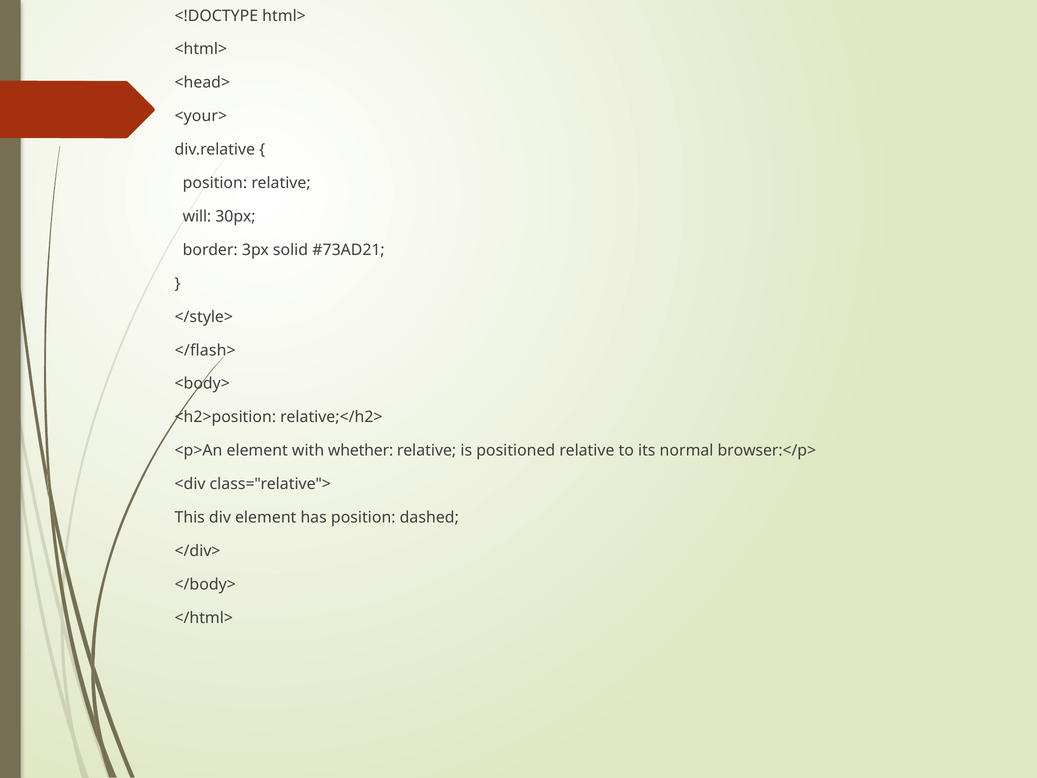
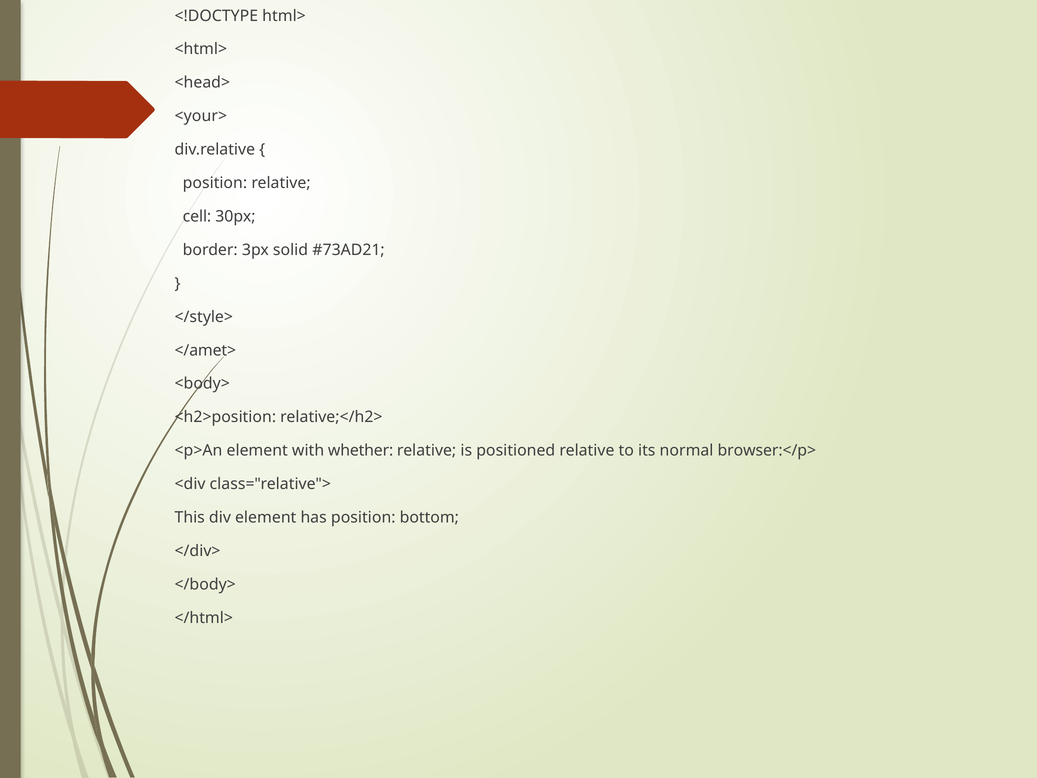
will: will -> cell (197, 216)
</flash>: </flash> -> </amet> (205, 350)
dashed: dashed -> bottom (429, 517)
